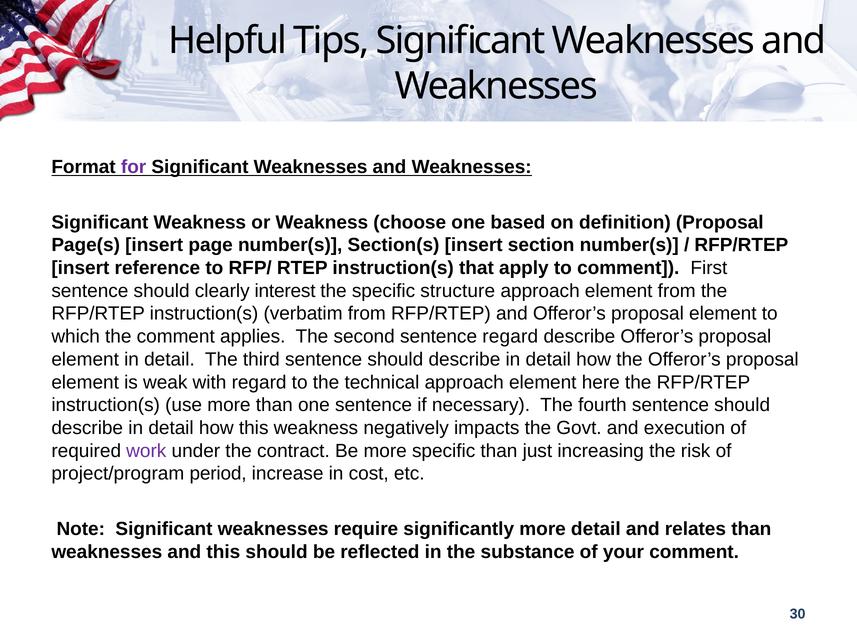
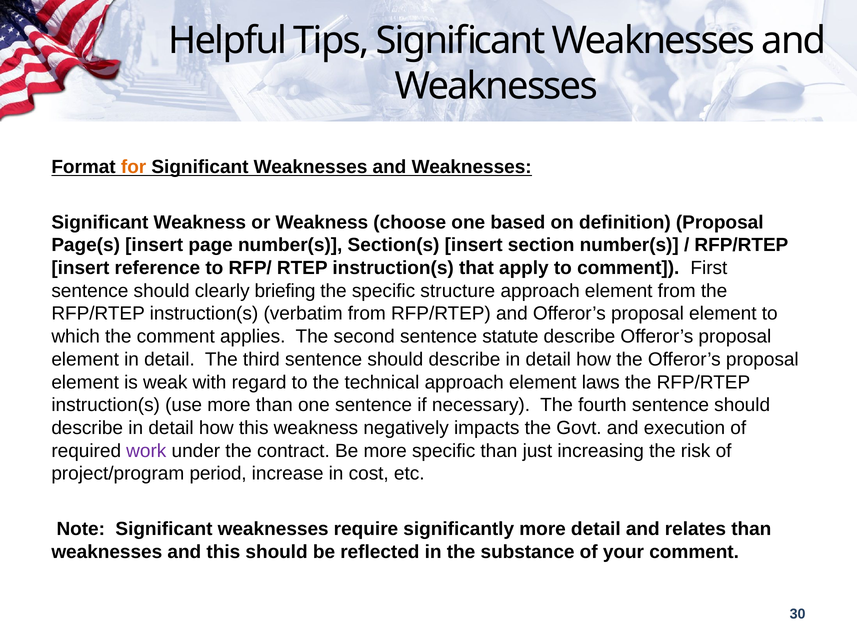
for colour: purple -> orange (134, 167)
interest: interest -> briefing (285, 291)
sentence regard: regard -> statute (510, 336)
here: here -> laws (601, 382)
